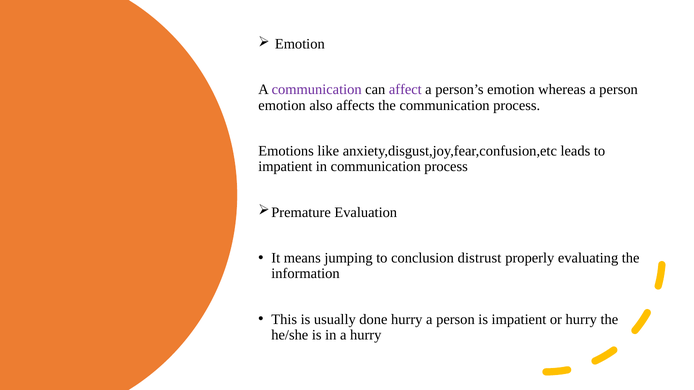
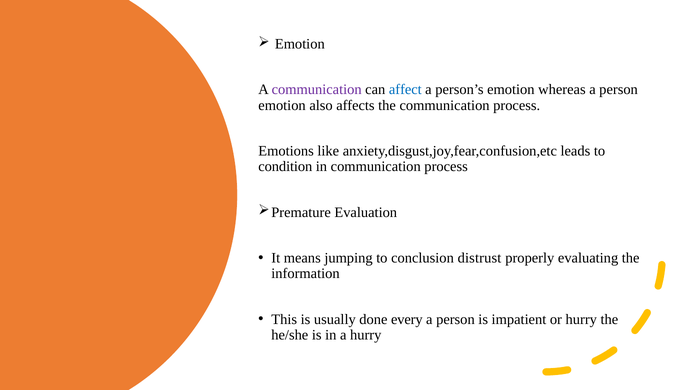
affect colour: purple -> blue (405, 90)
impatient: impatient -> condition (285, 167)
done hurry: hurry -> every (407, 320)
